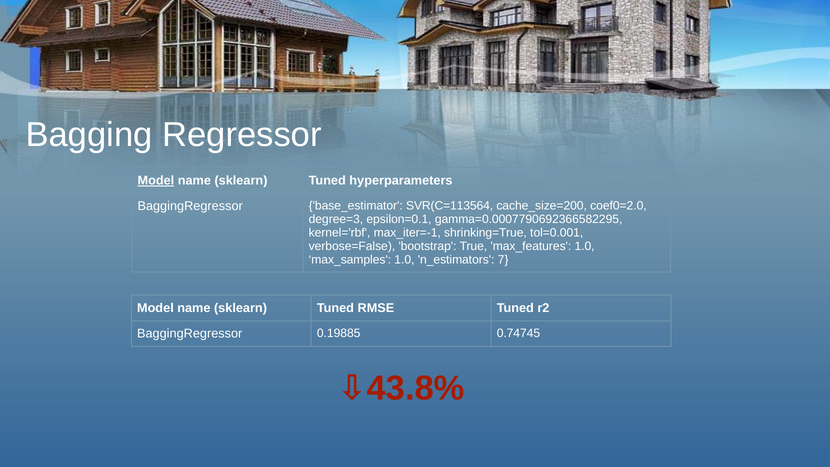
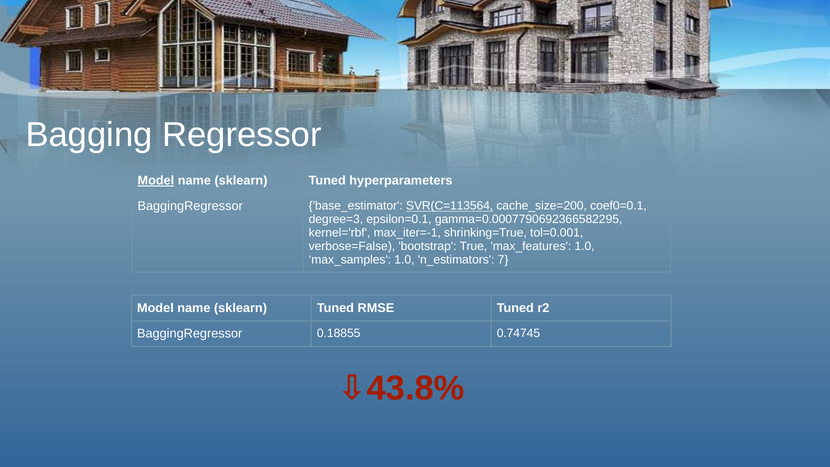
SVR(C=113564 underline: none -> present (450, 206)
coef0=2.0: coef0=2.0 -> coef0=0.1 (618, 206)
0.19885: 0.19885 -> 0.18855 (339, 333)
